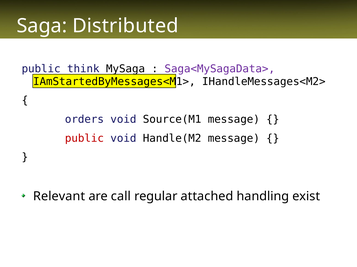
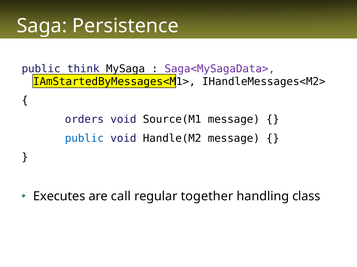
Distributed: Distributed -> Persistence (126, 26)
public colour: red -> blue (84, 139)
Relevant: Relevant -> Executes (59, 197)
attached: attached -> together (207, 197)
exist: exist -> class (306, 197)
